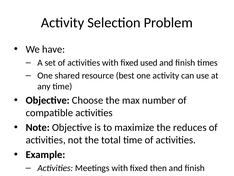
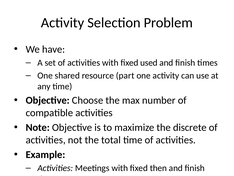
best: best -> part (125, 75)
reduces: reduces -> discrete (190, 127)
